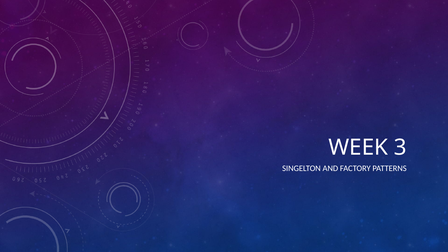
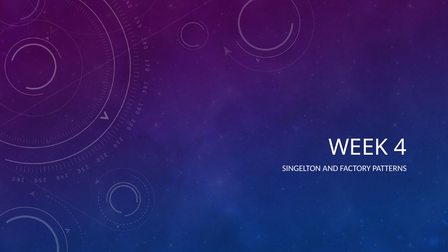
3: 3 -> 4 (400, 148)
